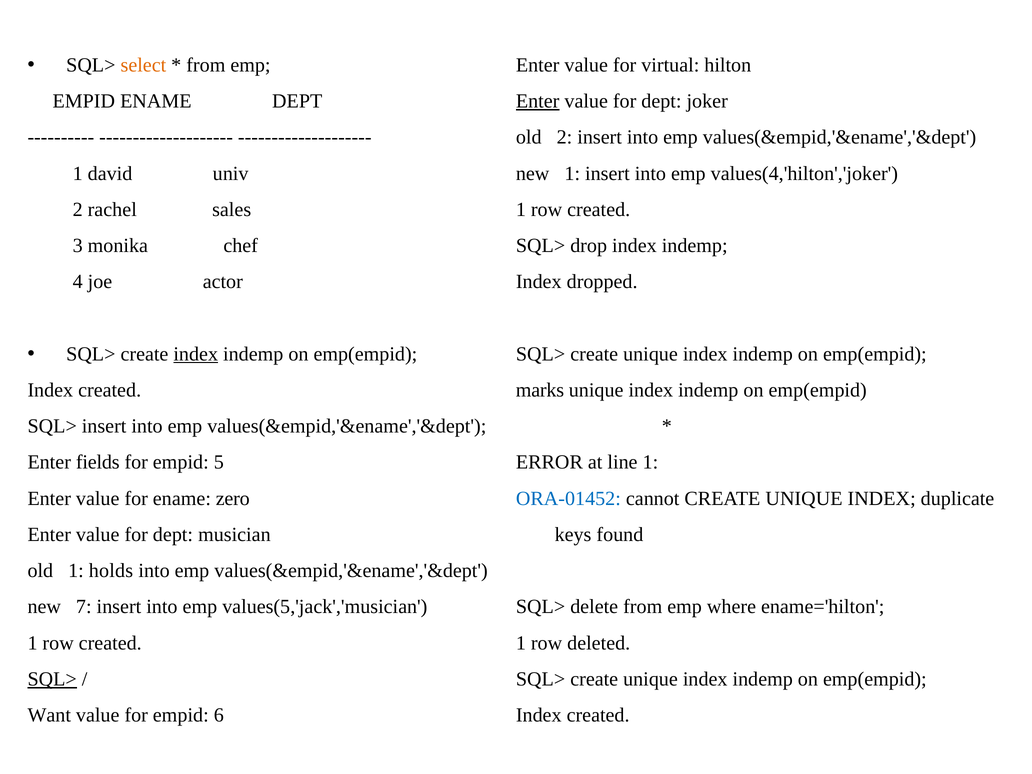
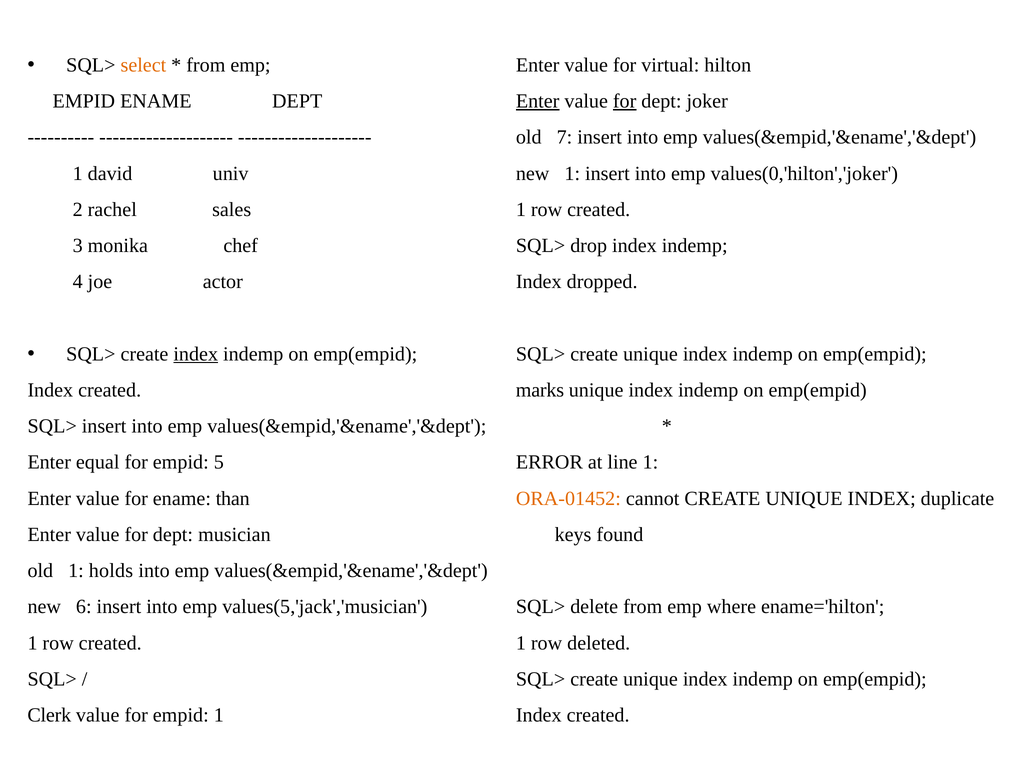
for underline: none -> present (625, 101)
old 2: 2 -> 7 (564, 137)
values(4,'hilton','joker: values(4,'hilton','joker -> values(0,'hilton','joker (804, 173)
fields: fields -> equal (98, 462)
zero: zero -> than (233, 498)
ORA-01452 colour: blue -> orange (568, 498)
7: 7 -> 6 (84, 607)
SQL> underline: present -> none (52, 679)
Want: Want -> Clerk (49, 715)
empid 6: 6 -> 1 (219, 715)
